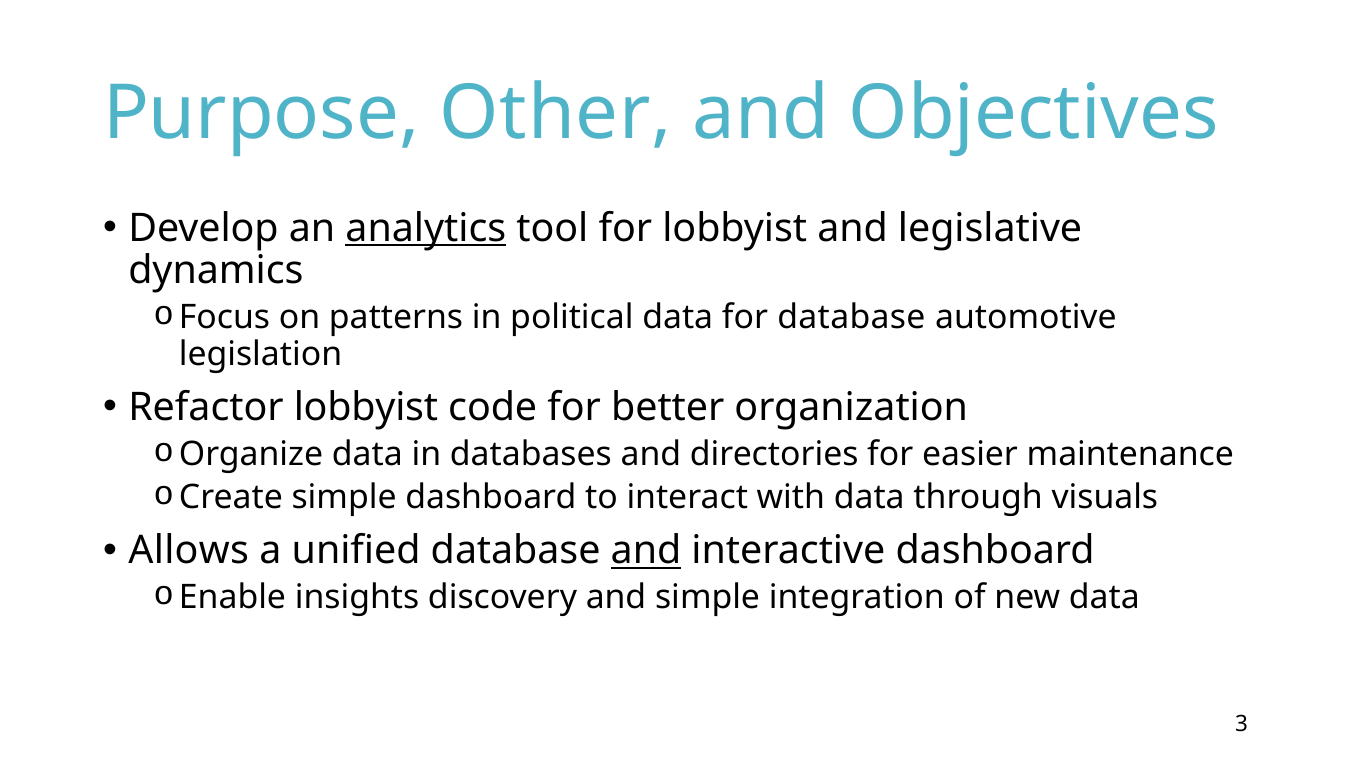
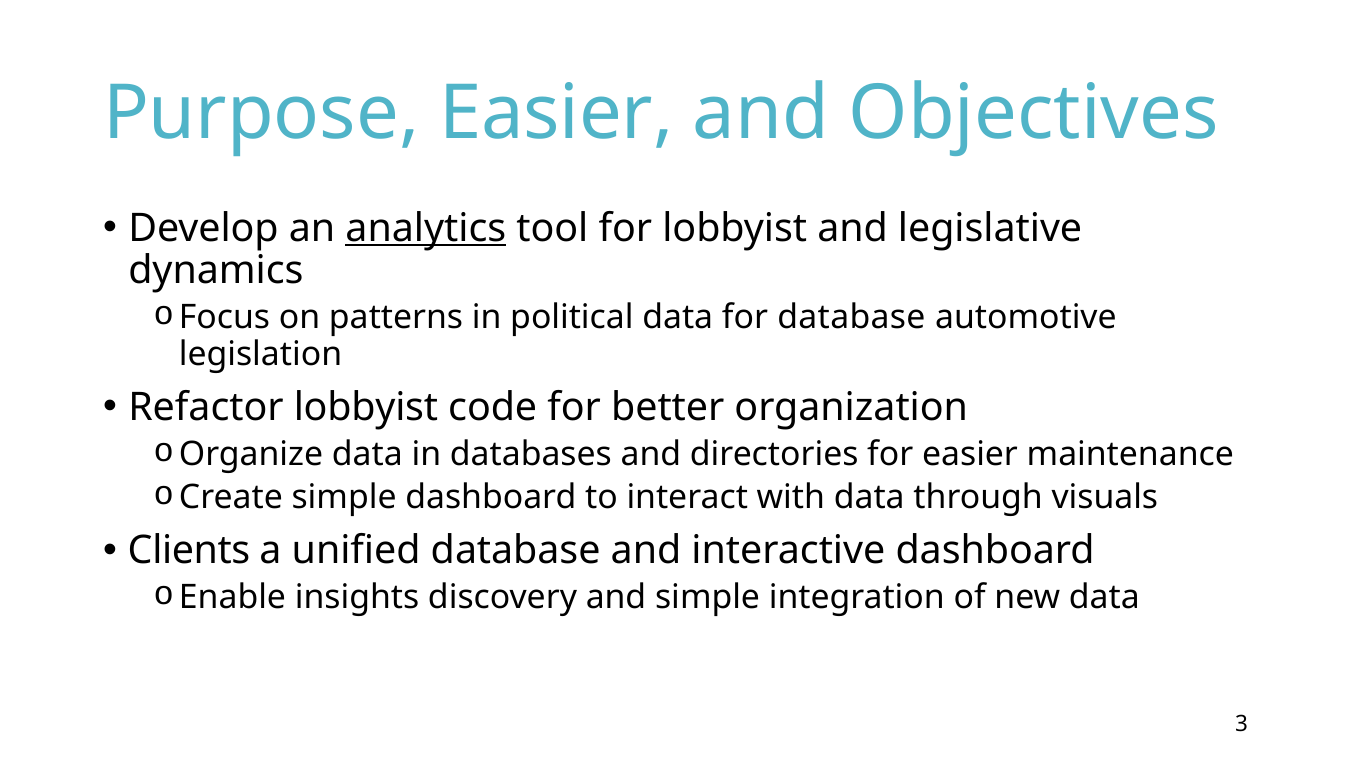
Purpose Other: Other -> Easier (556, 113)
Allows: Allows -> Clients (189, 551)
and underline: present -> none (646, 551)
